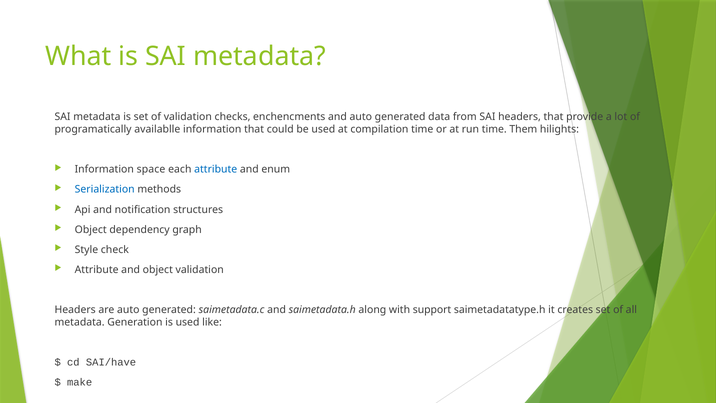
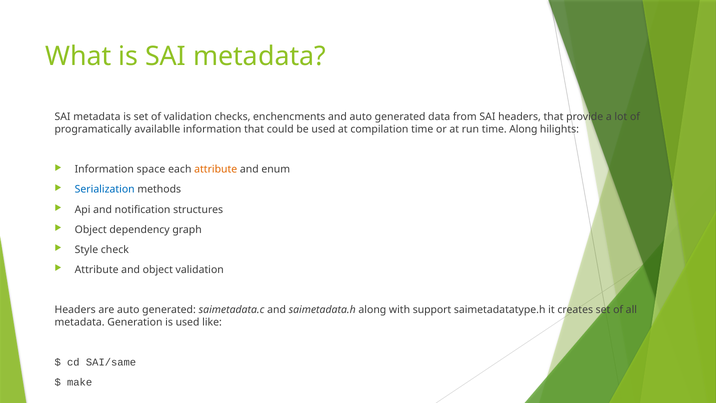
time Them: Them -> Along (523, 129)
attribute colour: blue -> orange (216, 169)
SAI/have: SAI/have -> SAI/same (111, 362)
